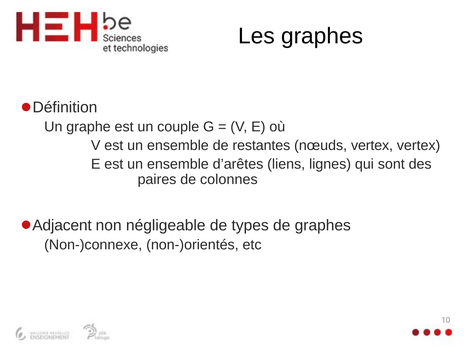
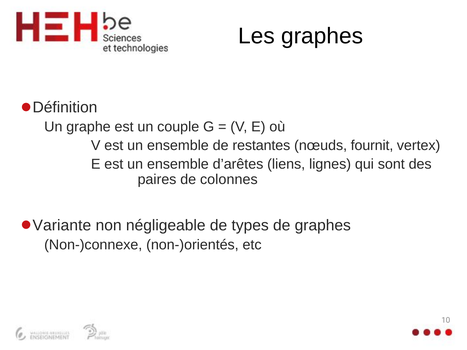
nœuds vertex: vertex -> fournit (372, 146)
Adjacent: Adjacent -> Variante (62, 225)
